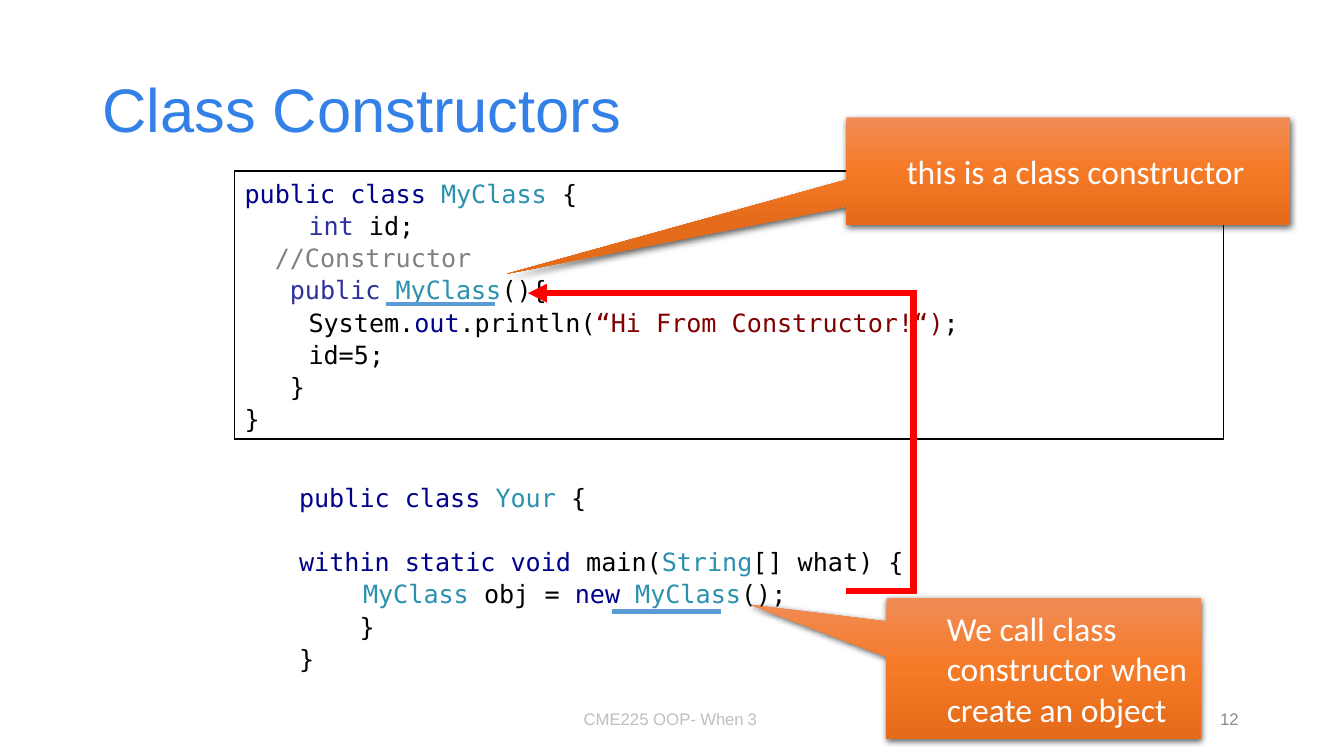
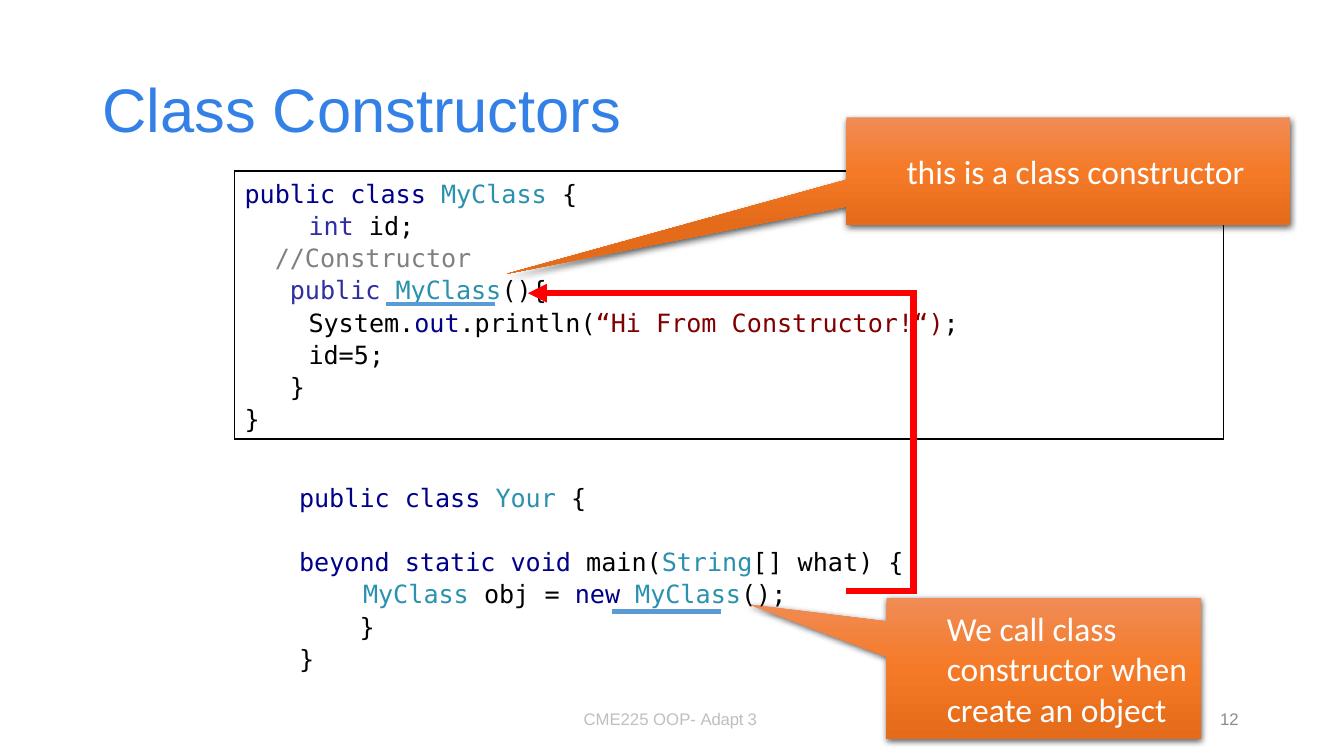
within: within -> beyond (344, 564)
OOP- When: When -> Adapt (722, 720)
